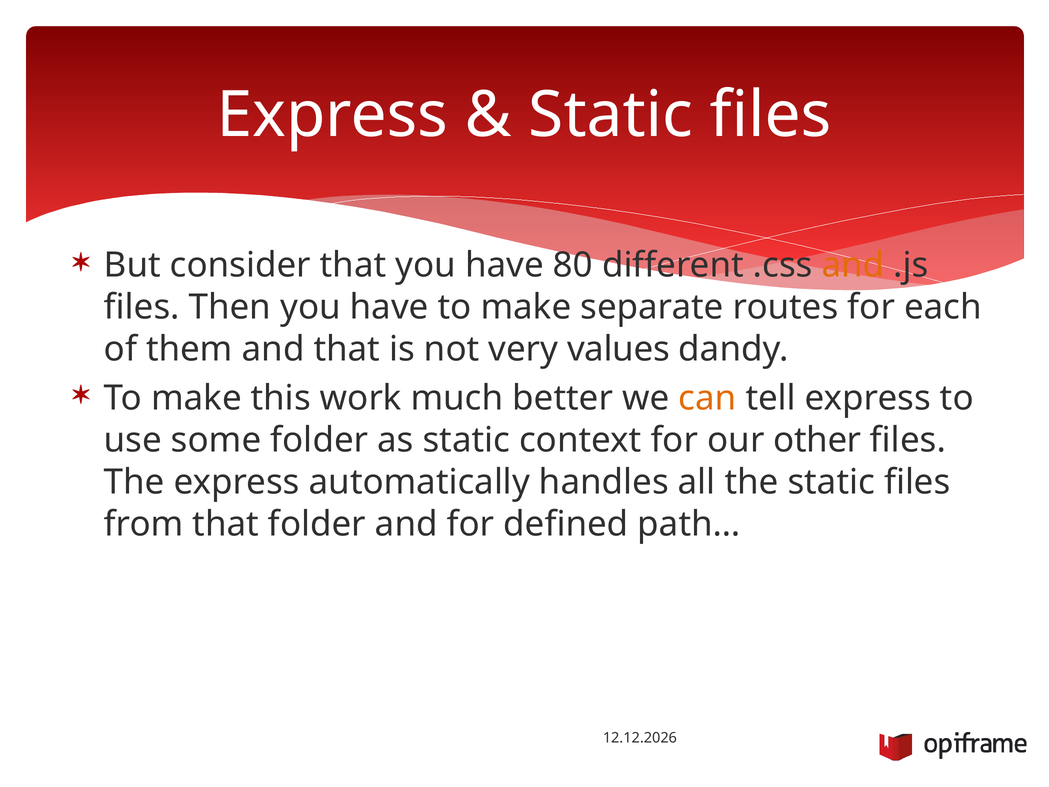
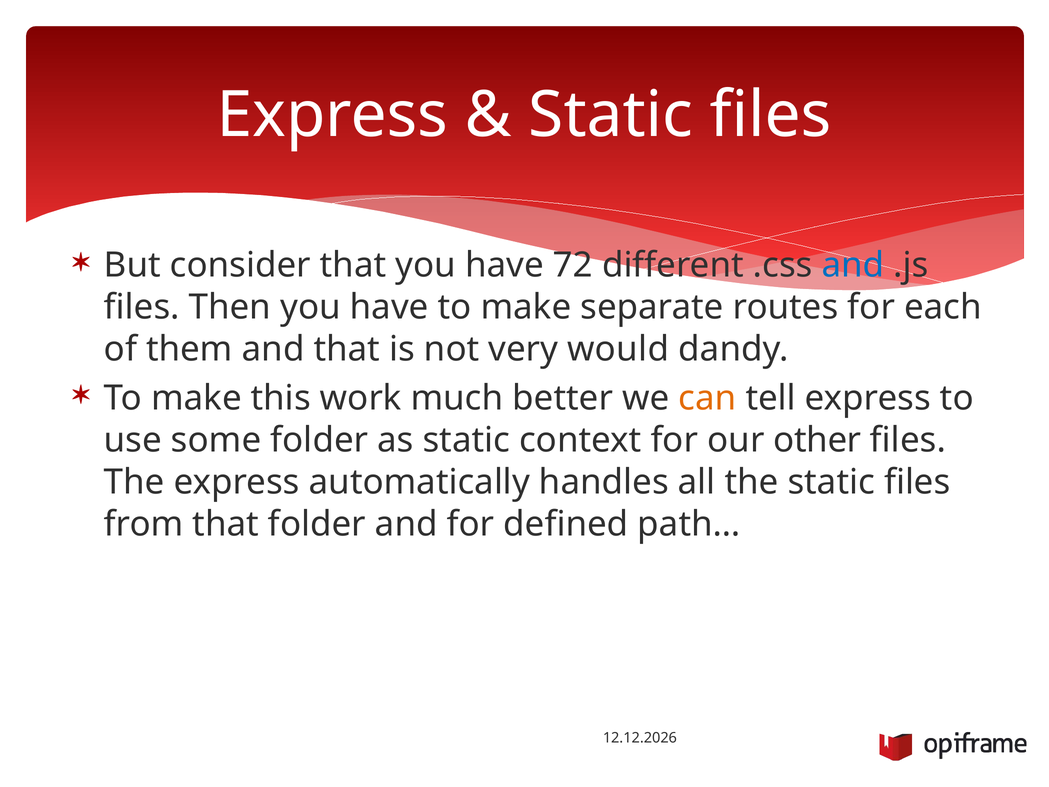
80: 80 -> 72 (573, 265)
and colour: orange -> blue (853, 265)
values: values -> would (618, 349)
